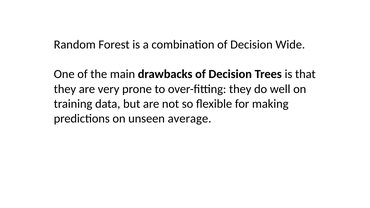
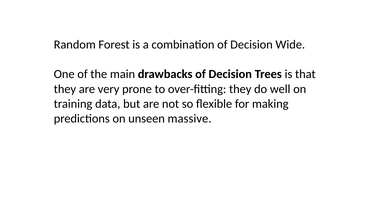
average: average -> massive (190, 119)
